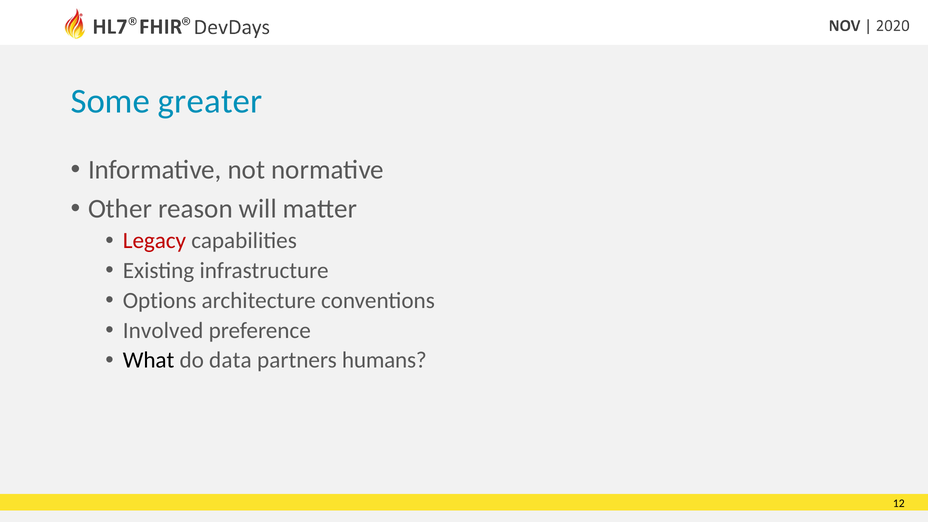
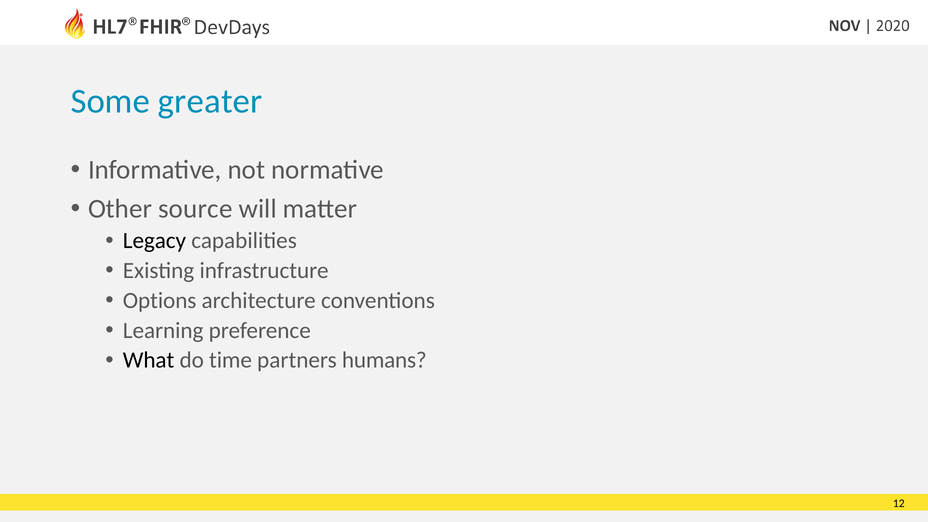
reason: reason -> source (195, 209)
Legacy colour: red -> black (154, 241)
Involved: Involved -> Learning (163, 330)
data: data -> time (231, 360)
